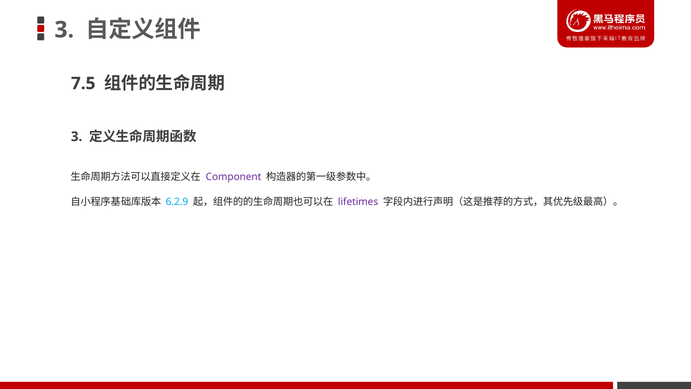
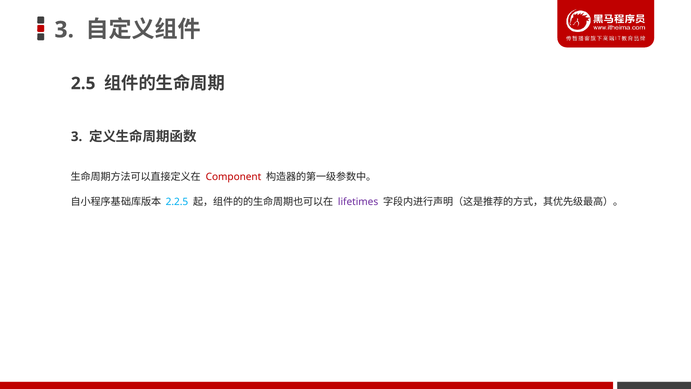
7.5: 7.5 -> 2.5 (83, 83)
Component colour: purple -> red (234, 177)
6.2.9: 6.2.9 -> 2.2.5 (177, 202)
